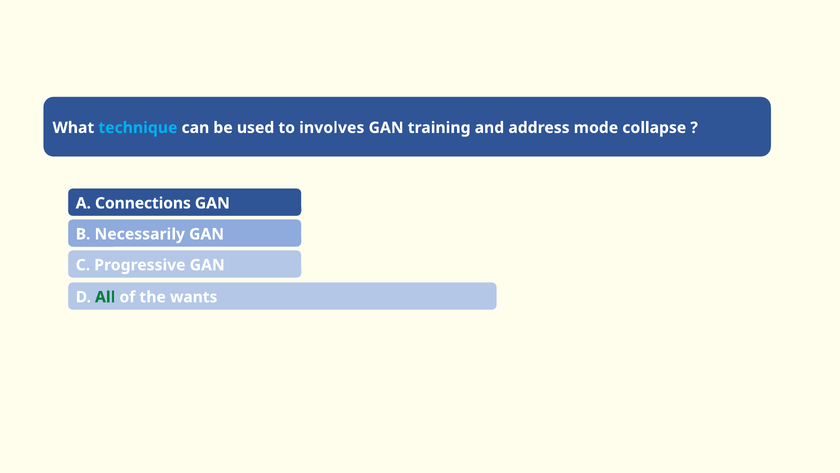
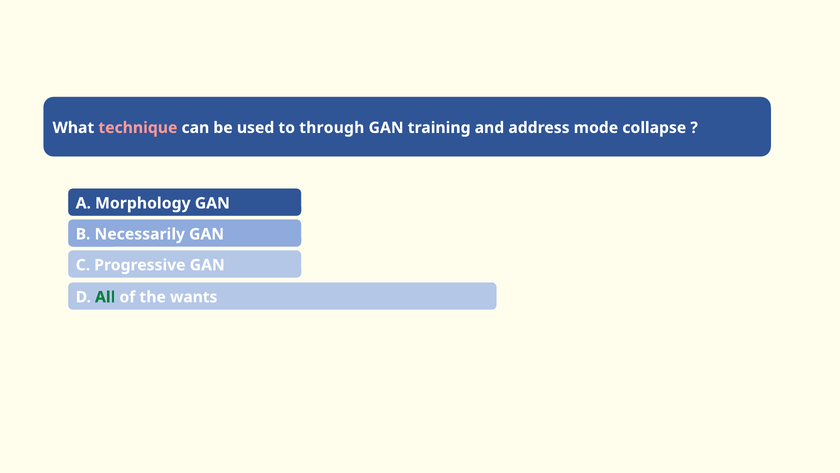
technique colour: light blue -> pink (138, 128)
involves: involves -> through (332, 128)
Connections: Connections -> Morphology (143, 203)
